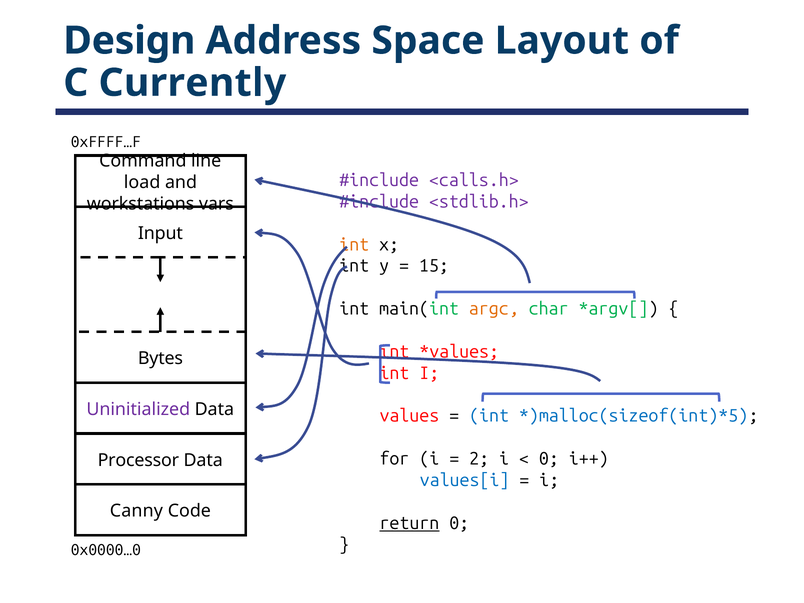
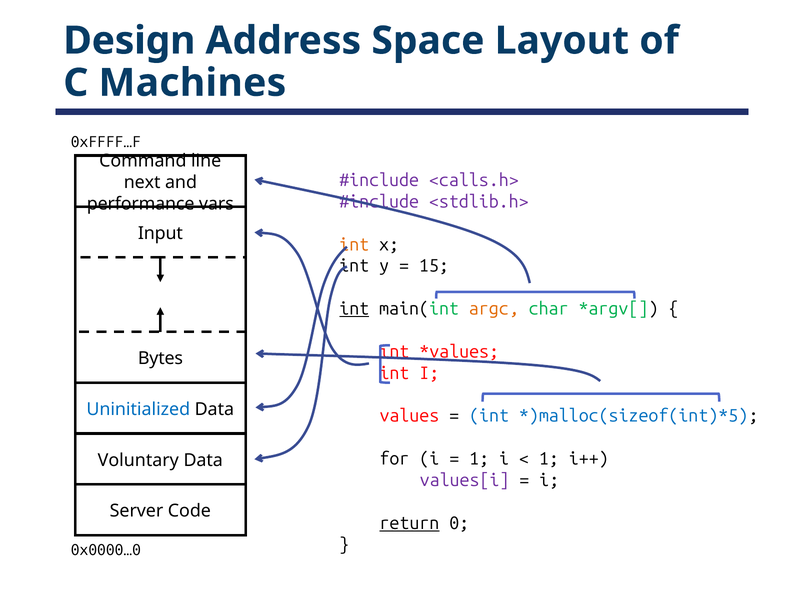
Currently: Currently -> Machines (192, 83)
load: load -> next (142, 182)
workstations: workstations -> performance (141, 204)
int underline: none -> present (354, 309)
Uninitialized colour: purple -> blue (138, 409)
2: 2 -> 1 (479, 459)
0: 0 -> 1 (549, 459)
Processor: Processor -> Voluntary (138, 460)
values[i colour: blue -> purple (465, 480)
Canny: Canny -> Server (136, 511)
